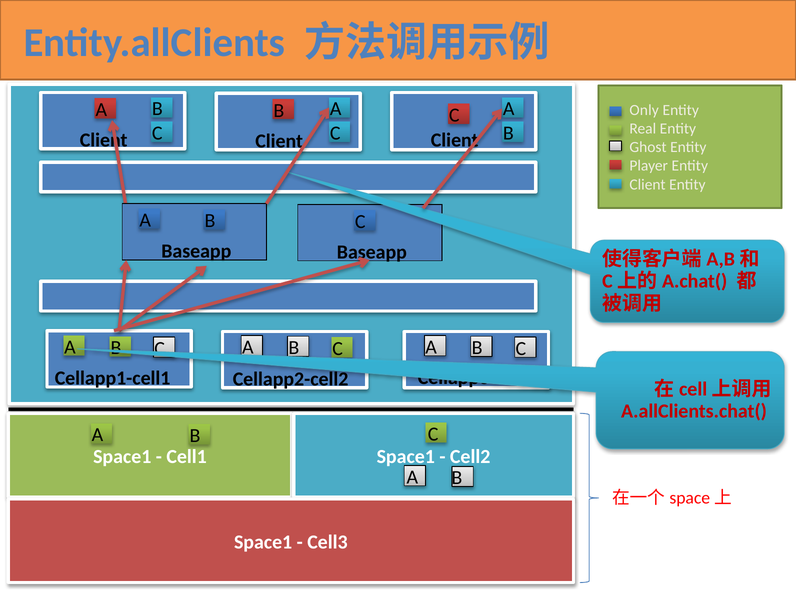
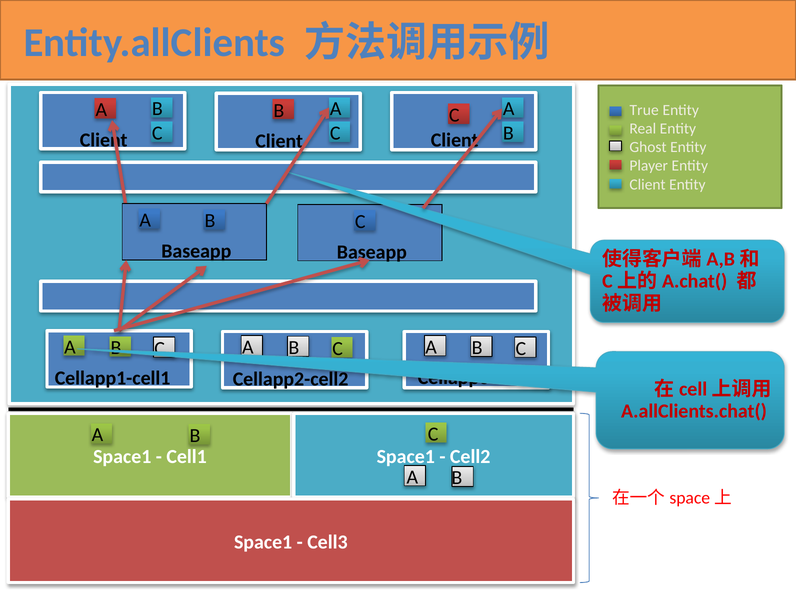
Only: Only -> True (644, 110)
